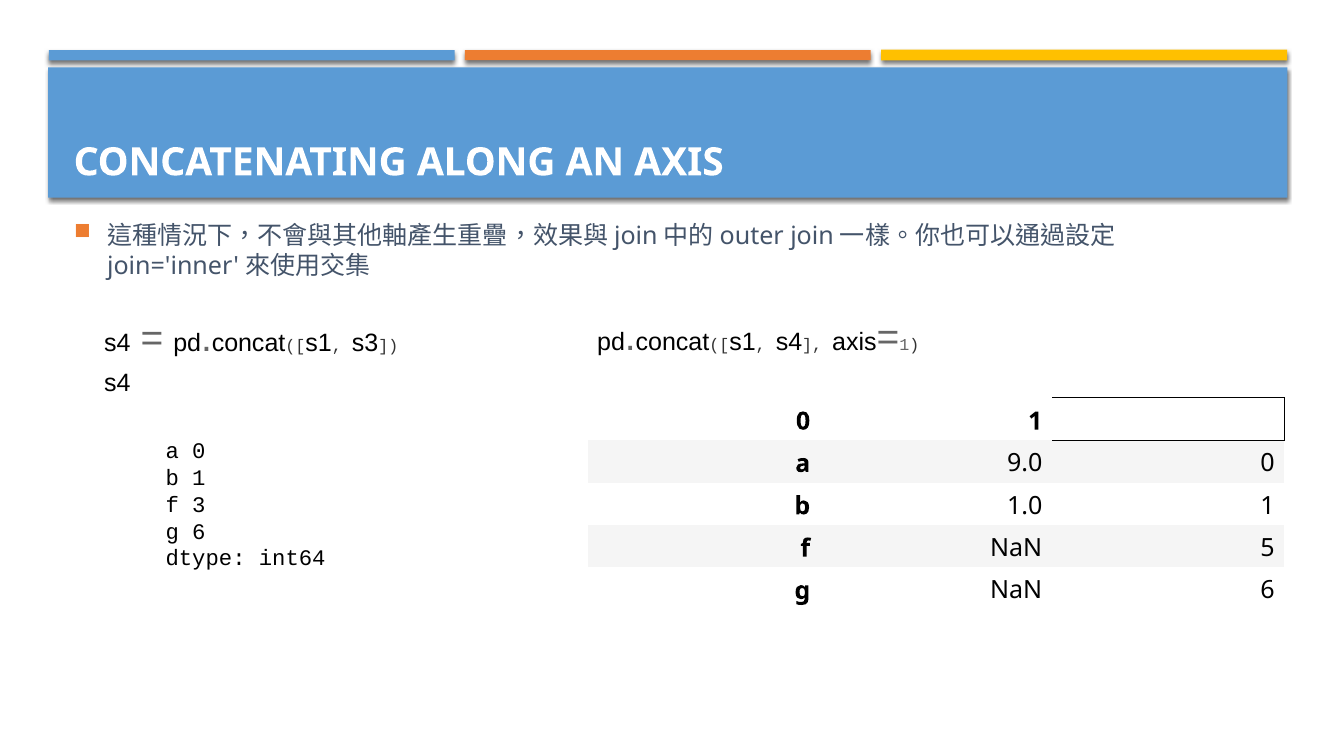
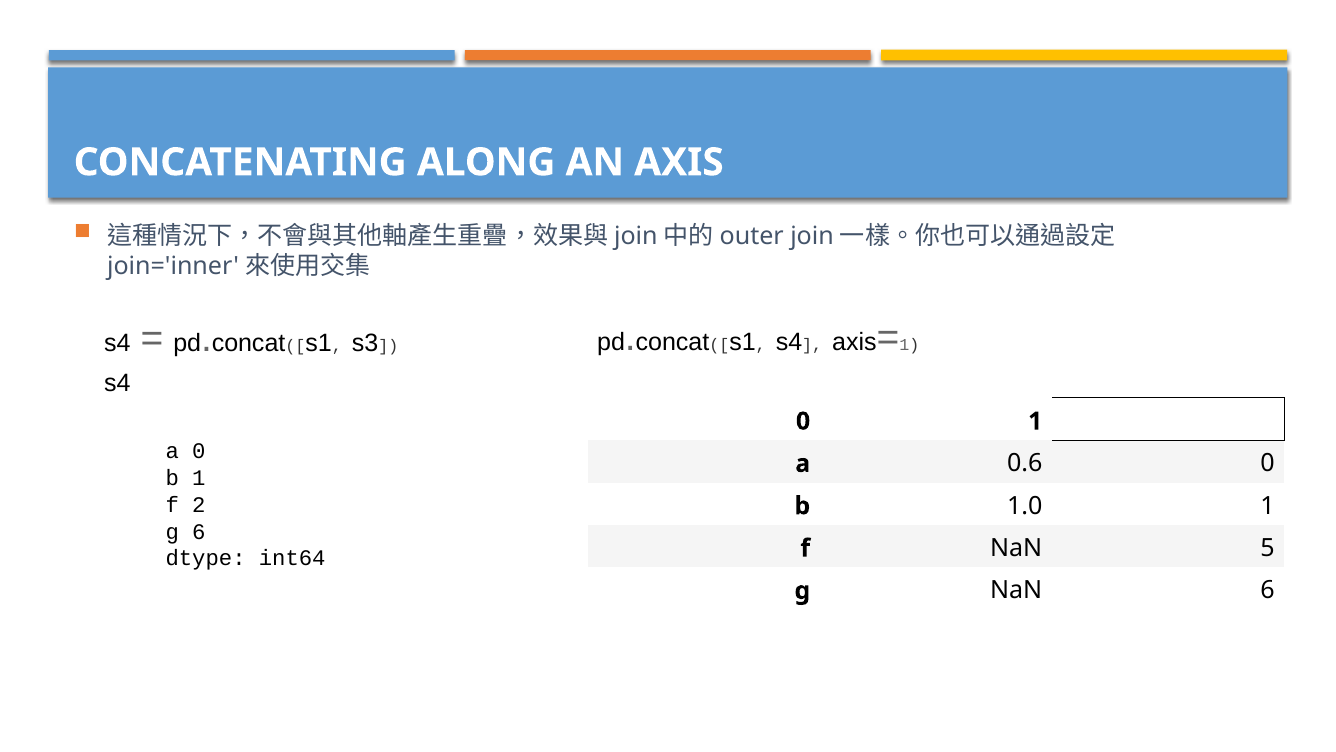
9.0: 9.0 -> 0.6 (1025, 463)
3: 3 -> 2 (199, 505)
